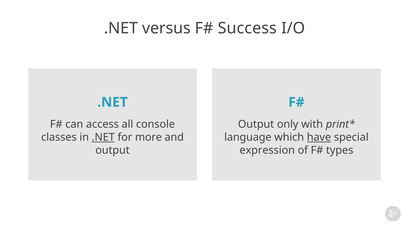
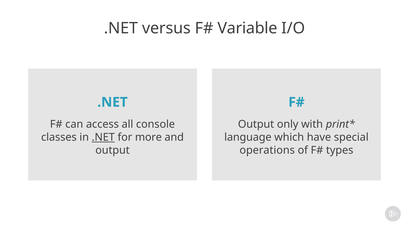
Success: Success -> Variable (247, 28)
have underline: present -> none (319, 137)
expression: expression -> operations (267, 150)
